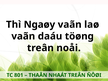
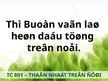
Ngaøy: Ngaøy -> Buoàn (39, 25)
vaãn: vaãn -> heøn (23, 36)
